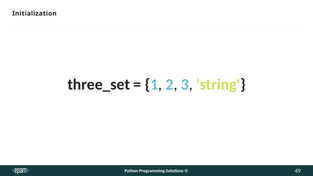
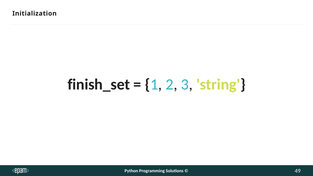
three_set: three_set -> finish_set (99, 84)
